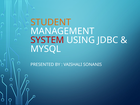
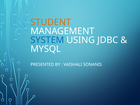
SYSTEM colour: red -> blue (47, 40)
